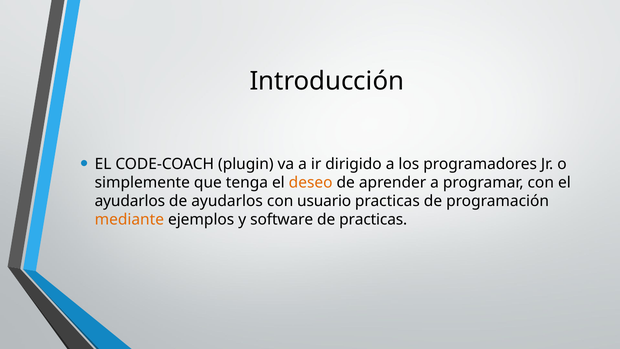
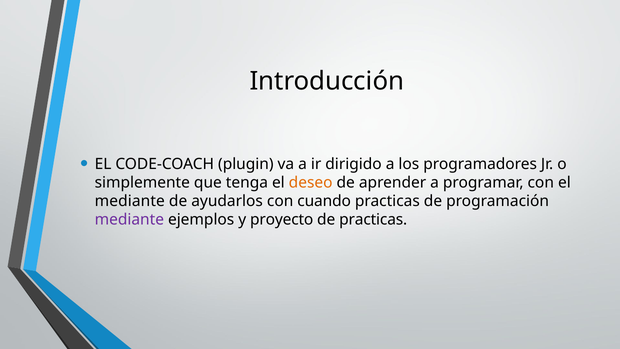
ayudarlos: ayudarlos -> mediante (130, 201)
usuario: usuario -> cuando (324, 201)
mediante colour: orange -> purple (129, 220)
software: software -> proyecto (282, 220)
